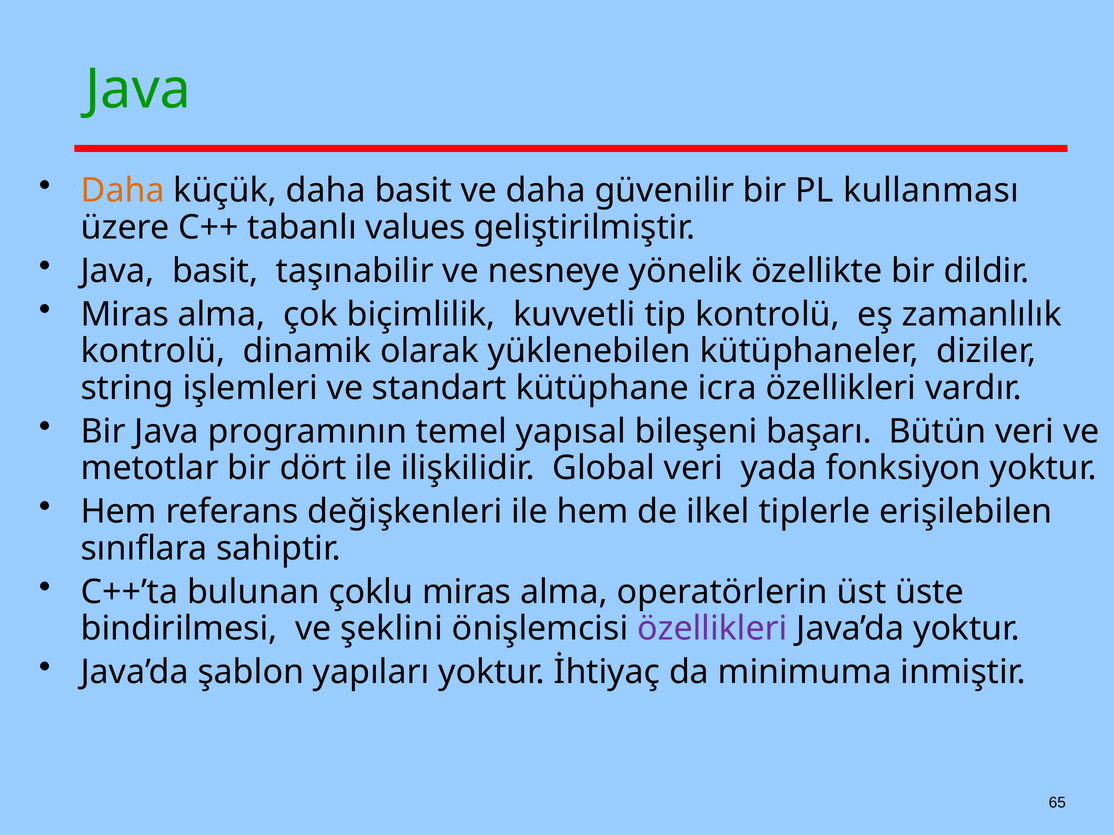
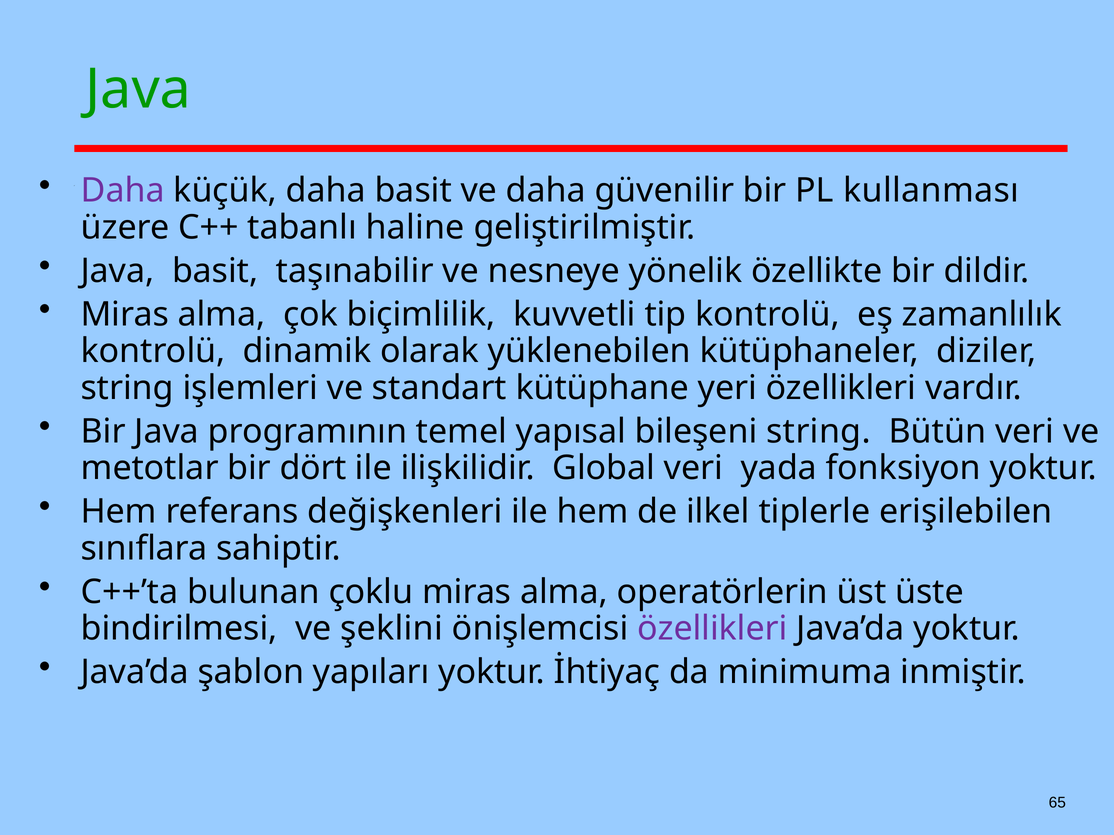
Daha colour: orange -> purple (123, 191)
values: values -> haline (415, 228)
icra: icra -> yeri (727, 388)
bileşeni başarı: başarı -> string (819, 432)
